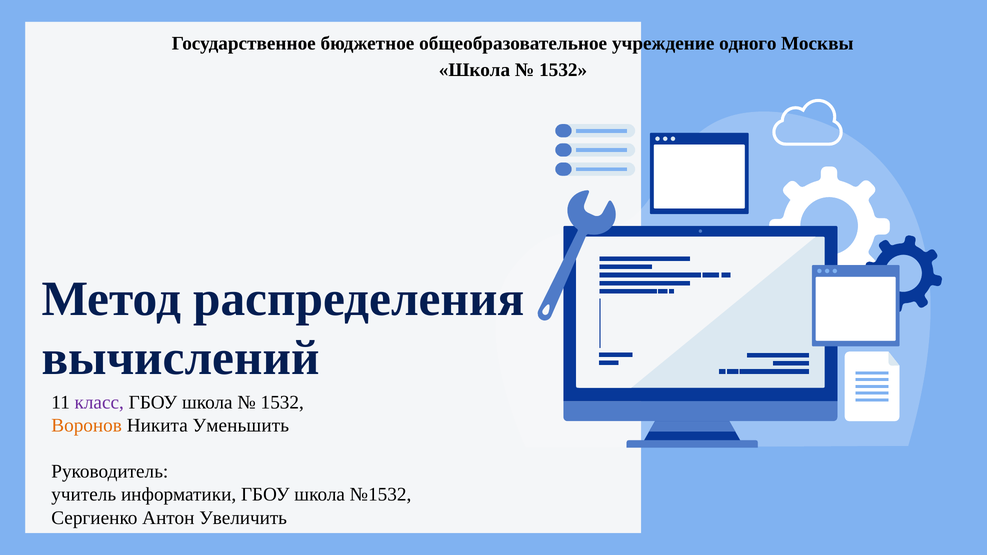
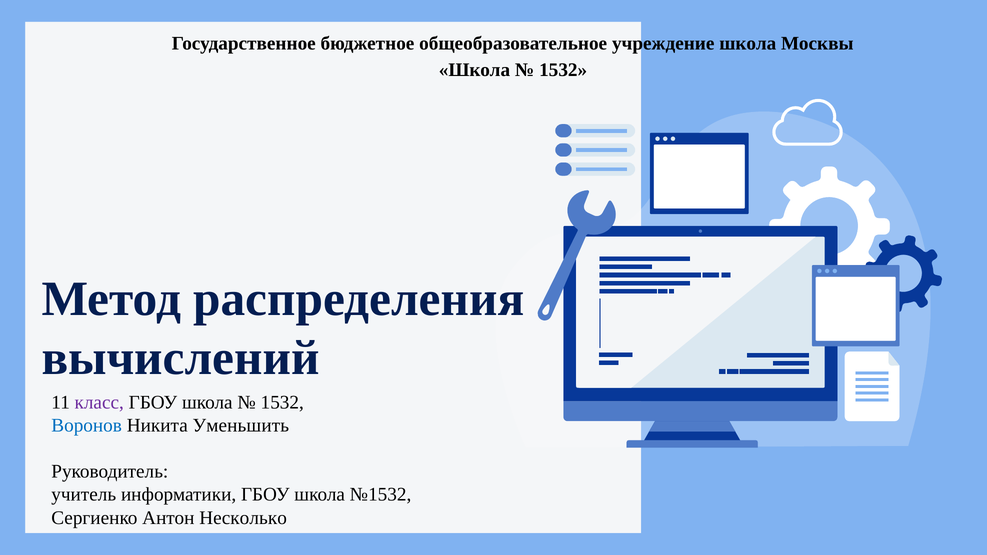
учреждение одного: одного -> школа (748, 43)
Воронов colour: orange -> blue (87, 426)
Увеличить: Увеличить -> Несколько (243, 518)
